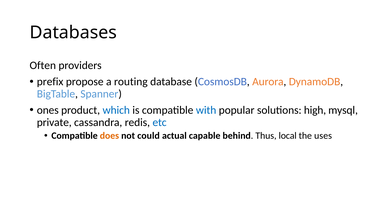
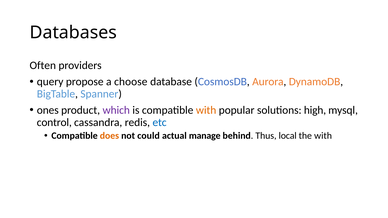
prefix: prefix -> query (50, 82)
routing: routing -> choose (131, 82)
which colour: blue -> purple (116, 110)
with colour: blue -> orange (206, 110)
private: private -> control (54, 122)
capable: capable -> manage (205, 136)
the uses: uses -> with (323, 136)
